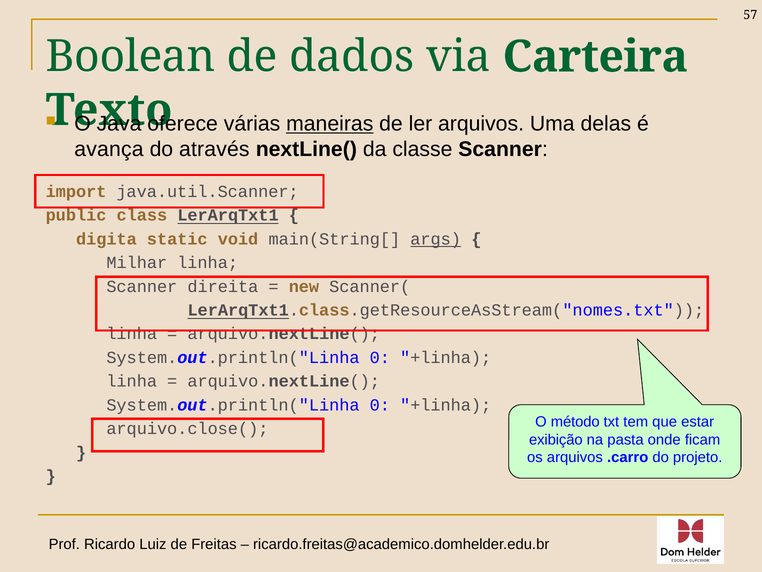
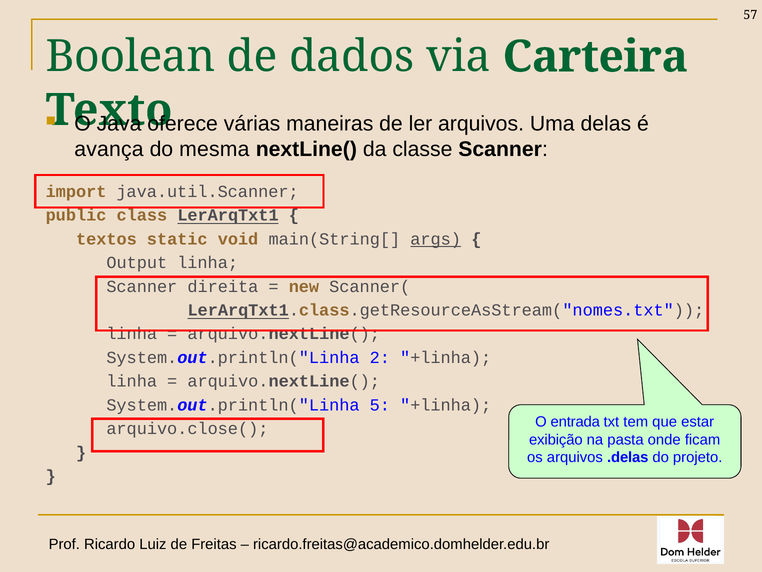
maneiras underline: present -> none (330, 124)
através: através -> mesma (214, 149)
digita: digita -> textos (106, 239)
Milhar: Milhar -> Output (137, 262)
0: 0 -> 2 (380, 357)
0: 0 -> 5 (380, 405)
método: método -> entrada (575, 422)
.carro: .carro -> .delas (628, 457)
